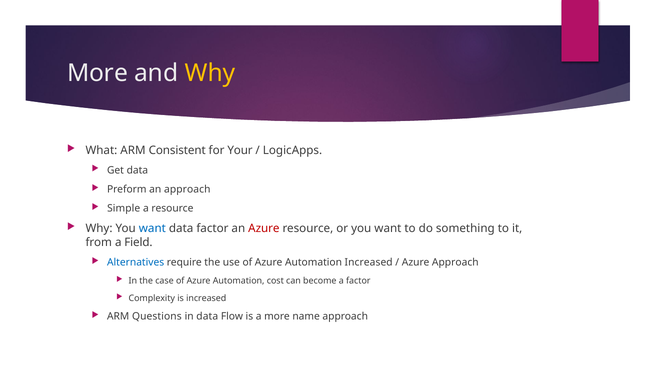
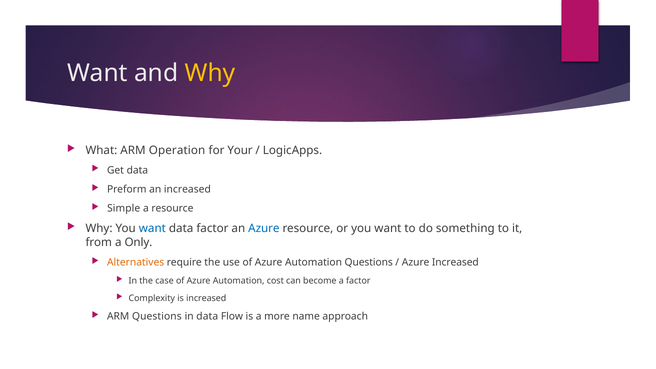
More: More -> Want (97, 73)
Consistent: Consistent -> Operation (177, 150)
an approach: approach -> increased (187, 189)
Azure colour: red -> blue (264, 229)
Field: Field -> Only (138, 242)
Alternatives colour: blue -> orange (136, 262)
Automation Increased: Increased -> Questions (369, 262)
Azure Approach: Approach -> Increased (455, 262)
